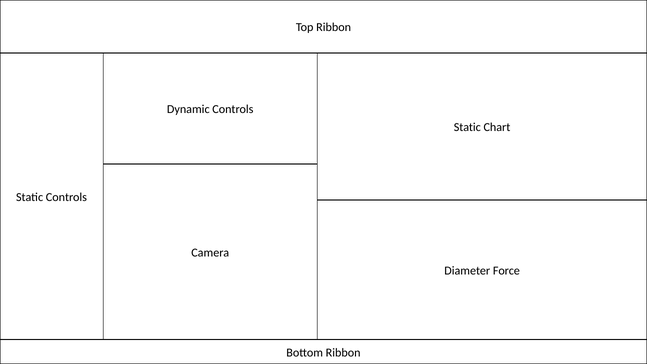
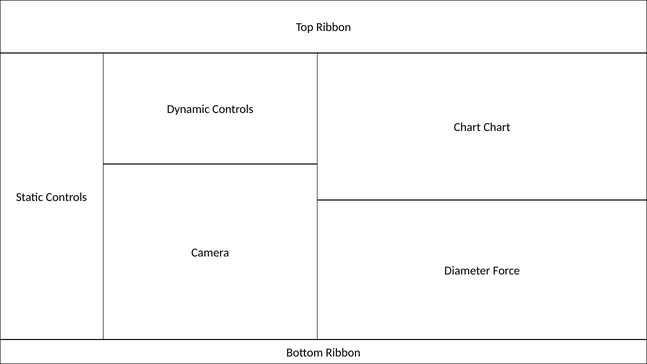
Static: Static -> Chart (467, 127)
